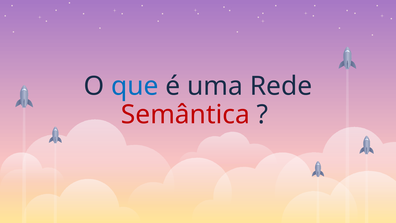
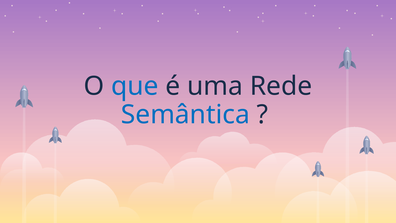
Semântica colour: red -> blue (185, 114)
